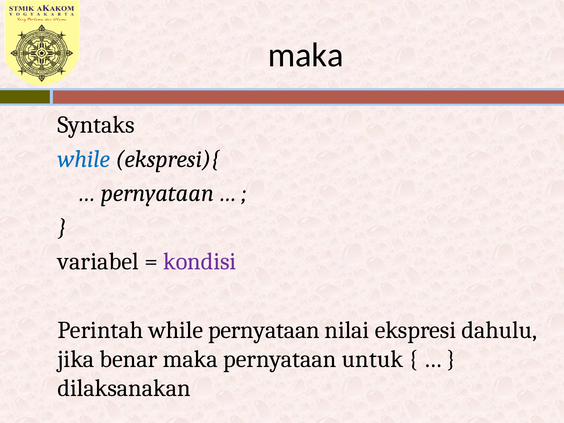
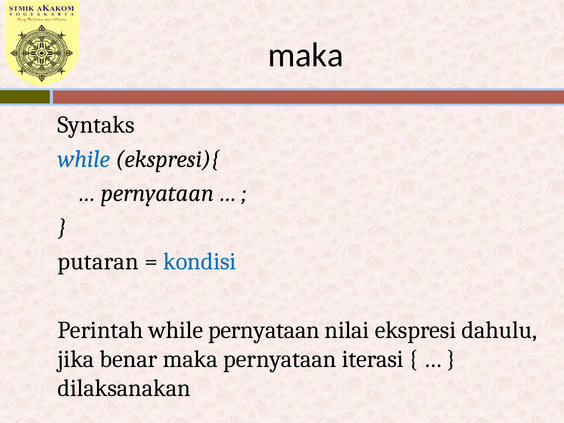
variabel: variabel -> putaran (98, 262)
kondisi colour: purple -> blue (200, 262)
untuk: untuk -> iterasi (373, 359)
